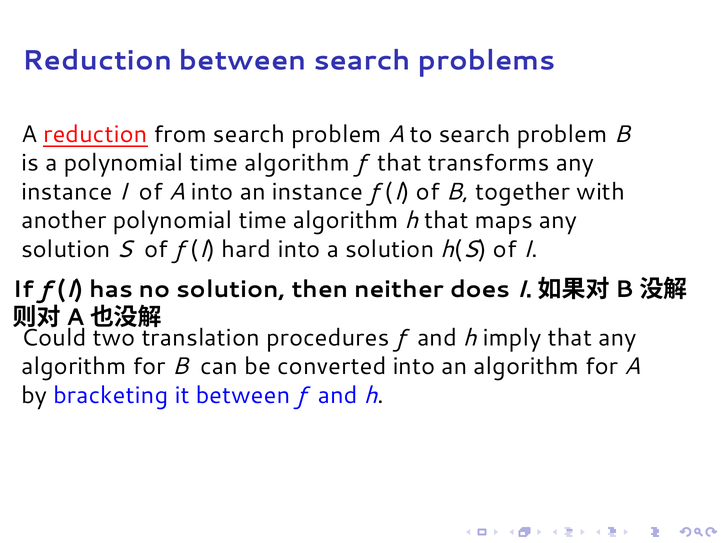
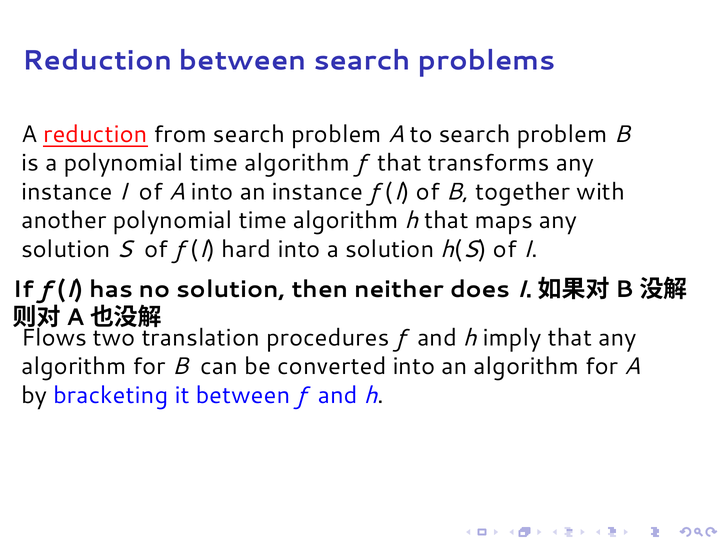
Could: Could -> Flows (54, 338)
